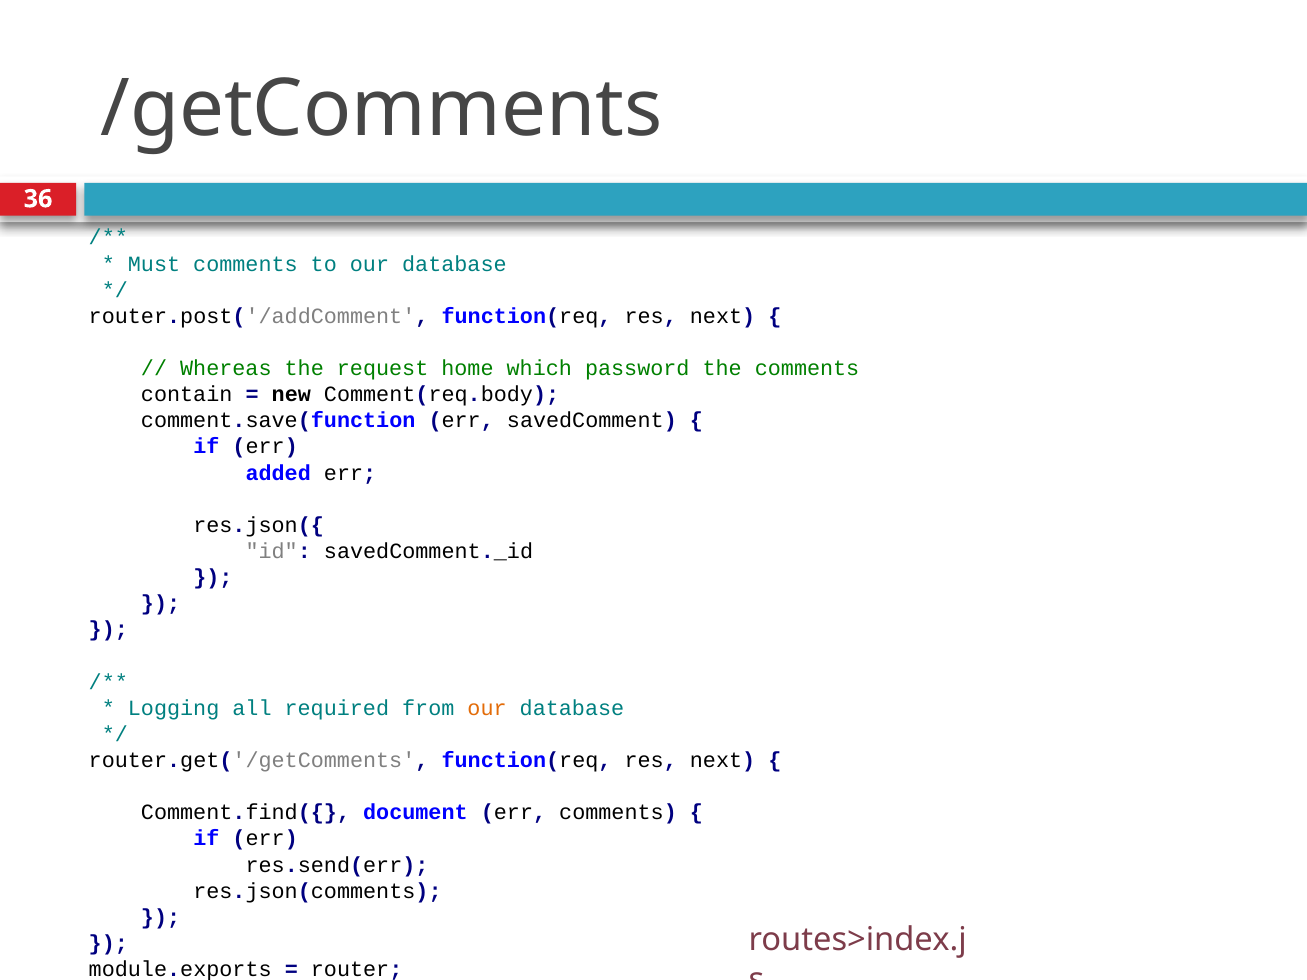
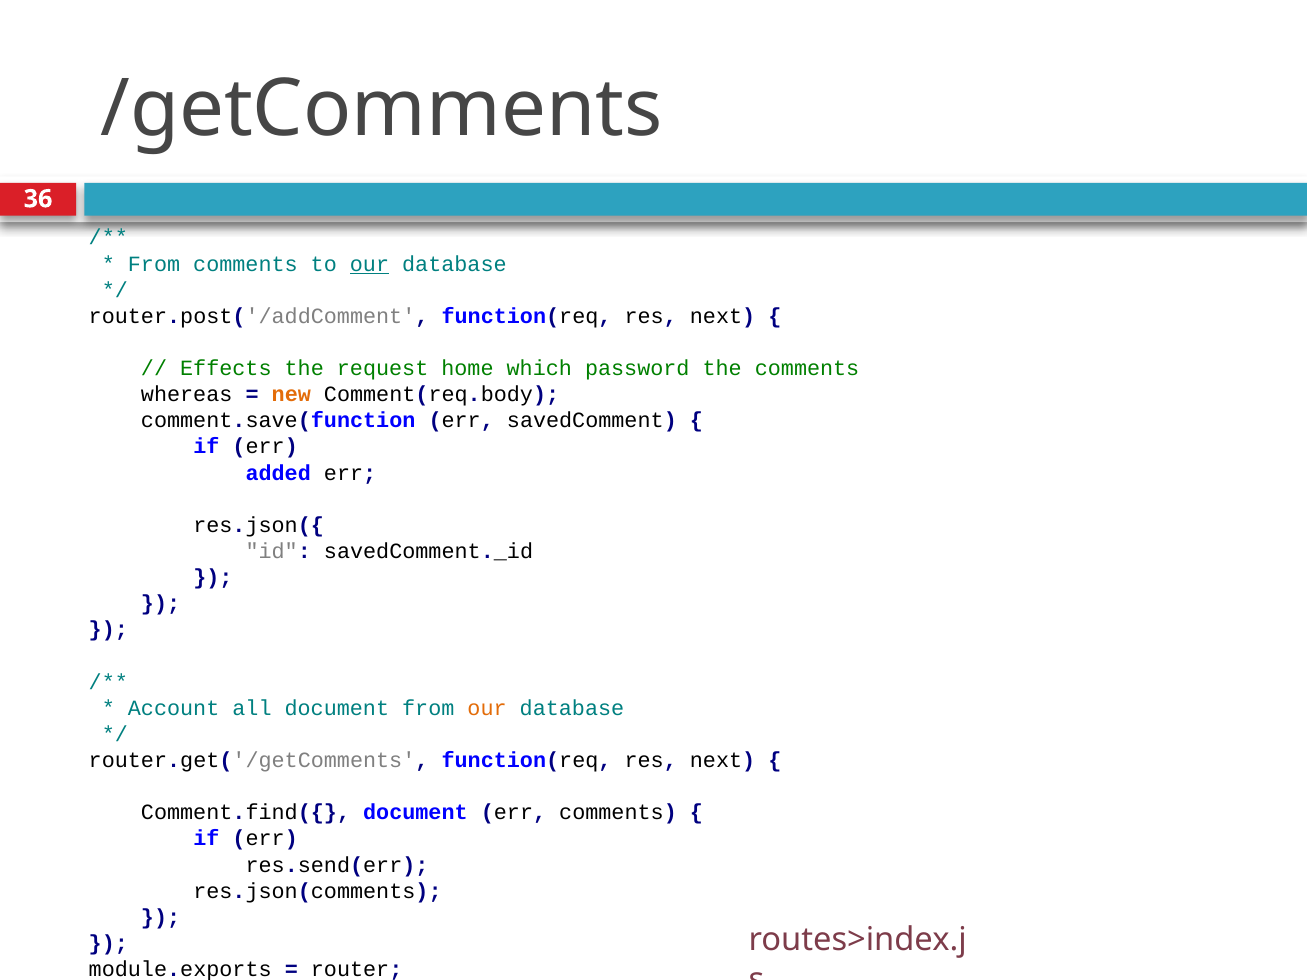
Must: Must -> From (154, 264)
our underline: none -> present (370, 264)
Whereas: Whereas -> Effects (226, 368)
contain: contain -> whereas (187, 395)
new colour: black -> orange (291, 395)
Logging: Logging -> Account (174, 708)
all required: required -> document (337, 708)
